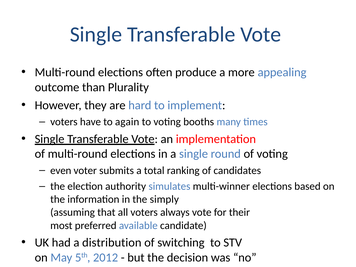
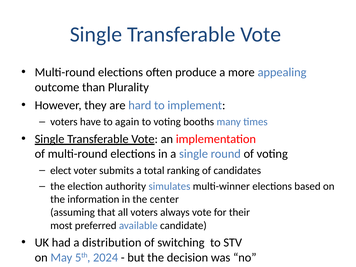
even: even -> elect (61, 170)
simply: simply -> center (164, 199)
2012: 2012 -> 2024 (106, 257)
